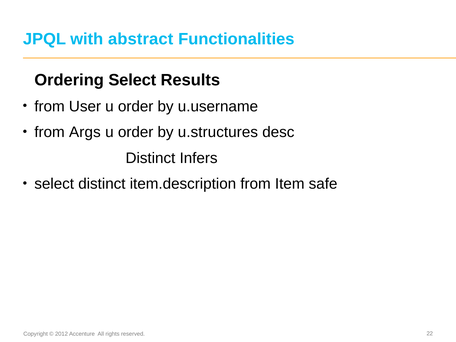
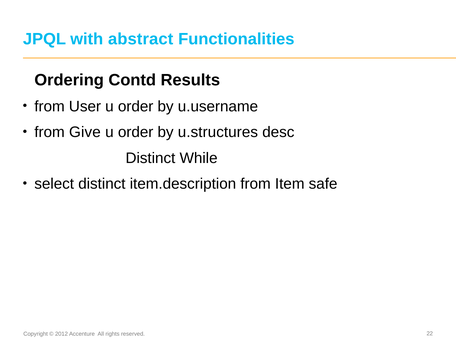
Ordering Select: Select -> Contd (132, 80)
Args: Args -> Give (85, 132)
Infers: Infers -> While (199, 158)
